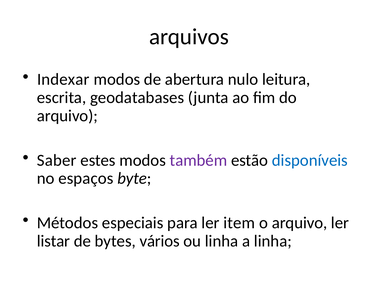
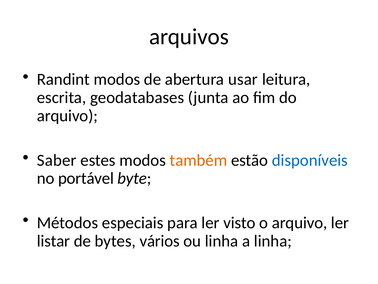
Indexar: Indexar -> Randint (63, 79)
nulo: nulo -> usar (243, 79)
também colour: purple -> orange (198, 160)
espaços: espaços -> portável (86, 178)
item: item -> visto (239, 222)
